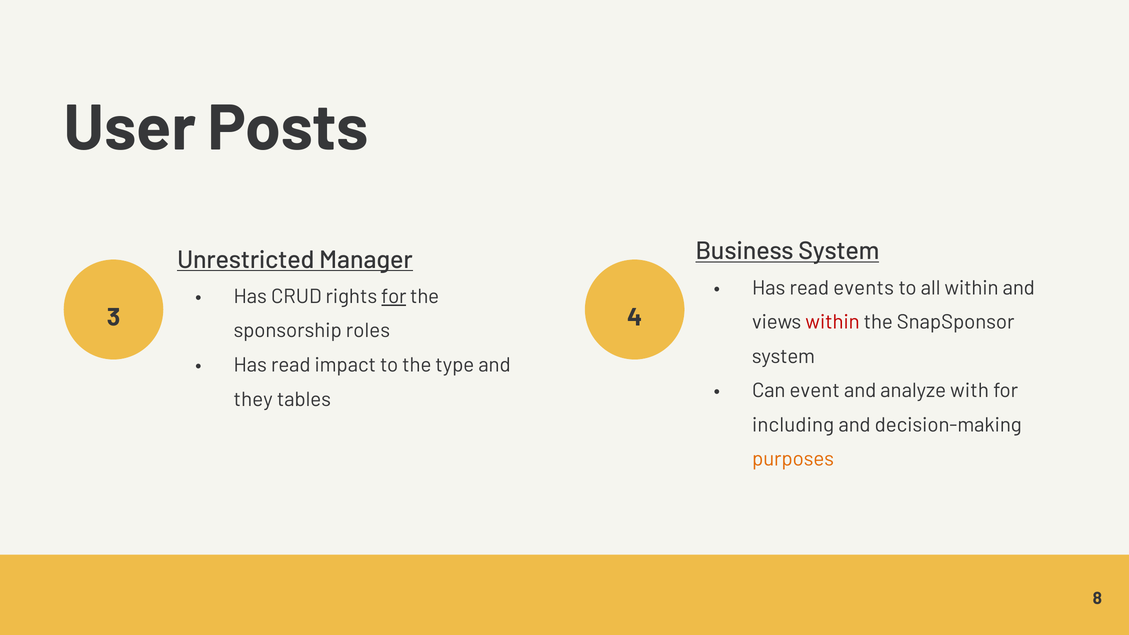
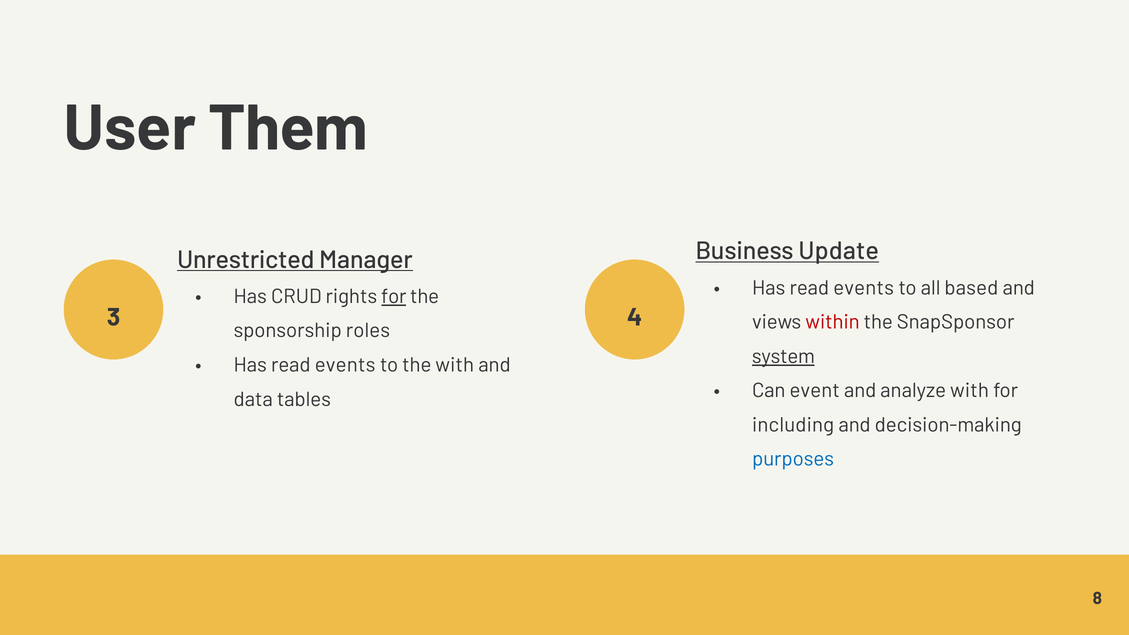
Posts: Posts -> Them (288, 128)
Business System: System -> Update (839, 251)
all within: within -> based (971, 288)
system underline: none -> present (783, 357)
impact: impact -> events (345, 365)
the type: type -> with (455, 365)
they: they -> data (253, 399)
purposes colour: orange -> blue (793, 459)
